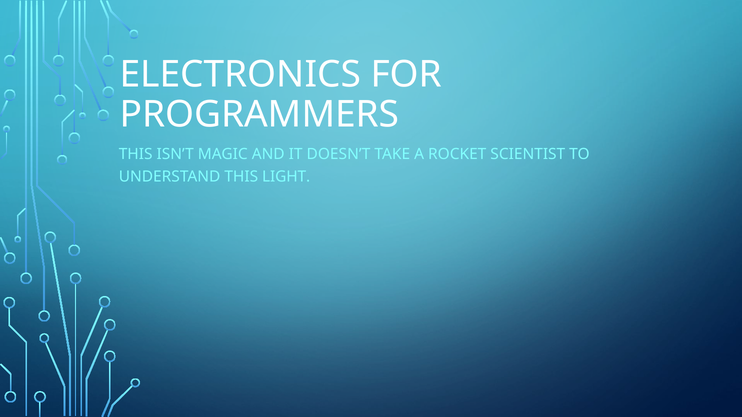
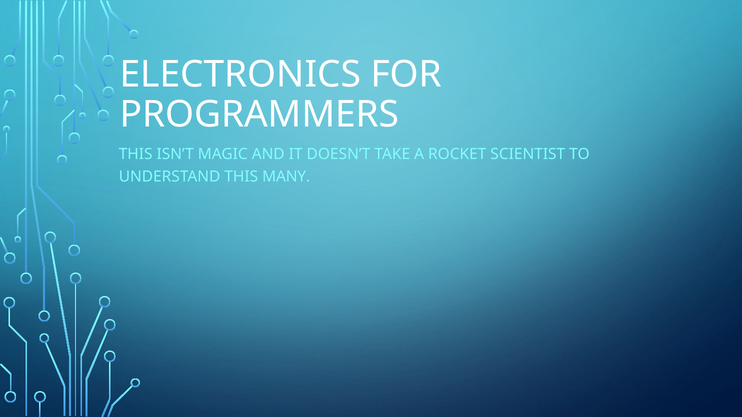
LIGHT: LIGHT -> MANY (286, 177)
